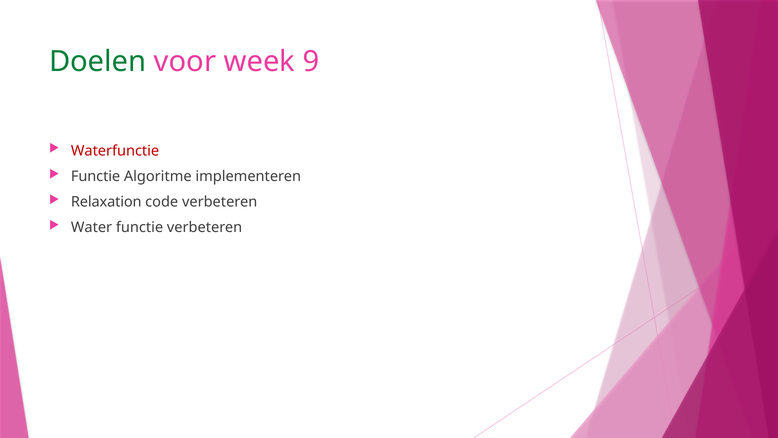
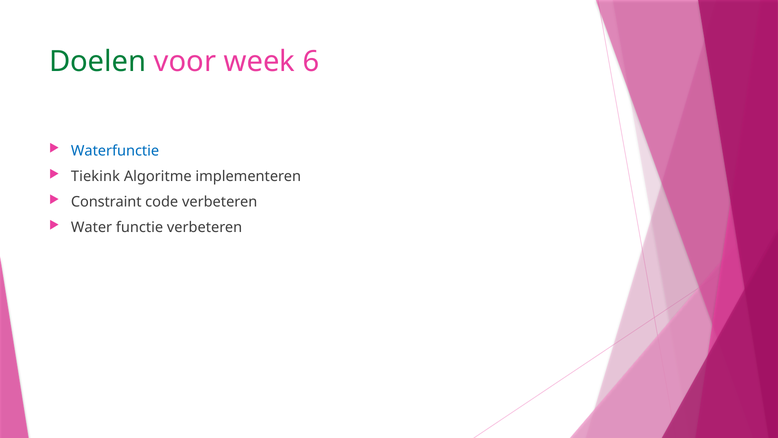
9: 9 -> 6 (311, 61)
Waterfunctie colour: red -> blue (115, 151)
Functie: Functie -> Tiekink (95, 176)
Relaxation: Relaxation -> Constraint (106, 202)
